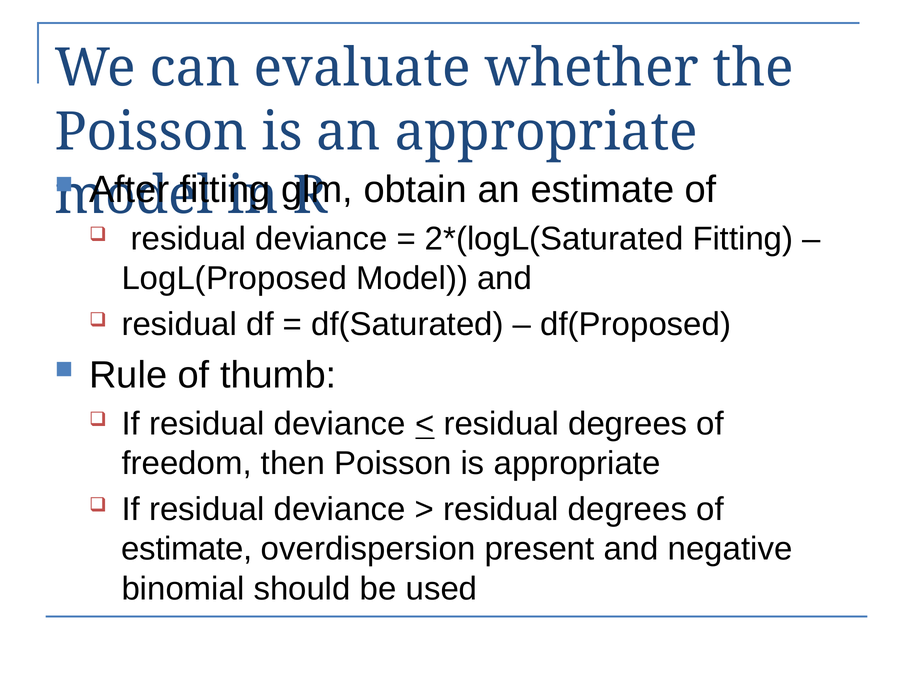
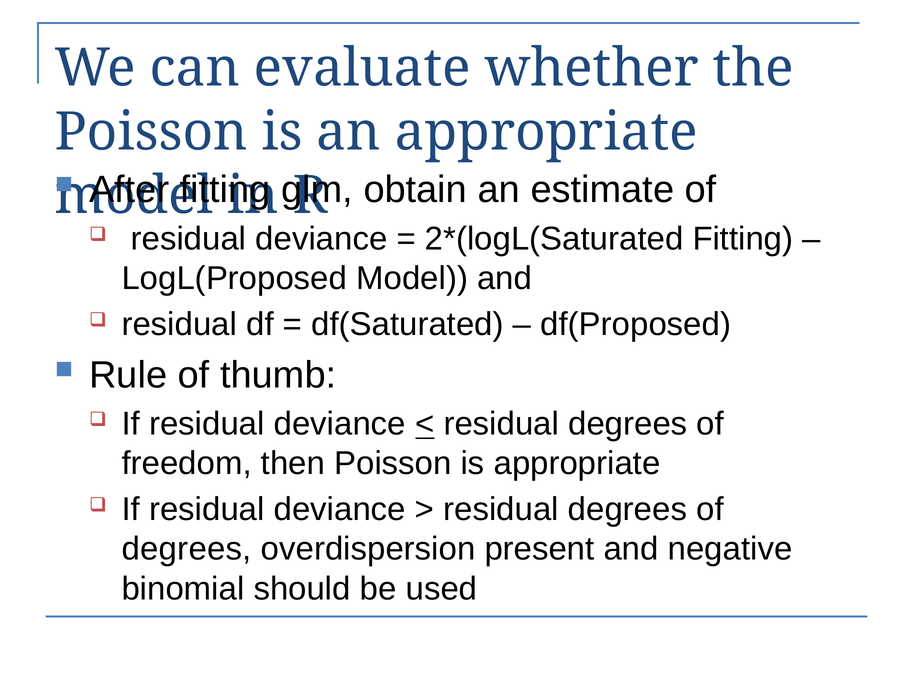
estimate: estimate -> degrees (187, 549)
